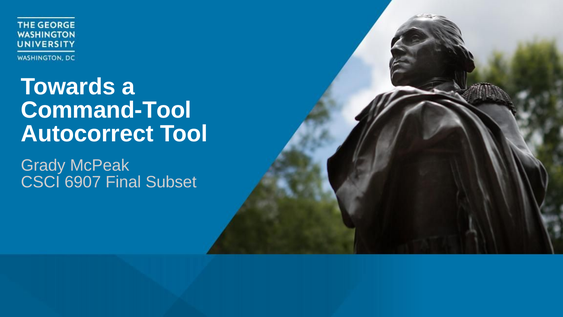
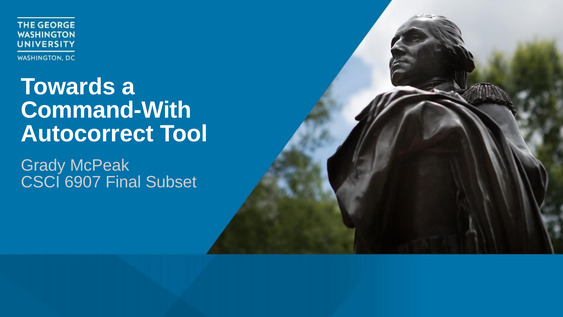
Command-Tool: Command-Tool -> Command-With (106, 110)
